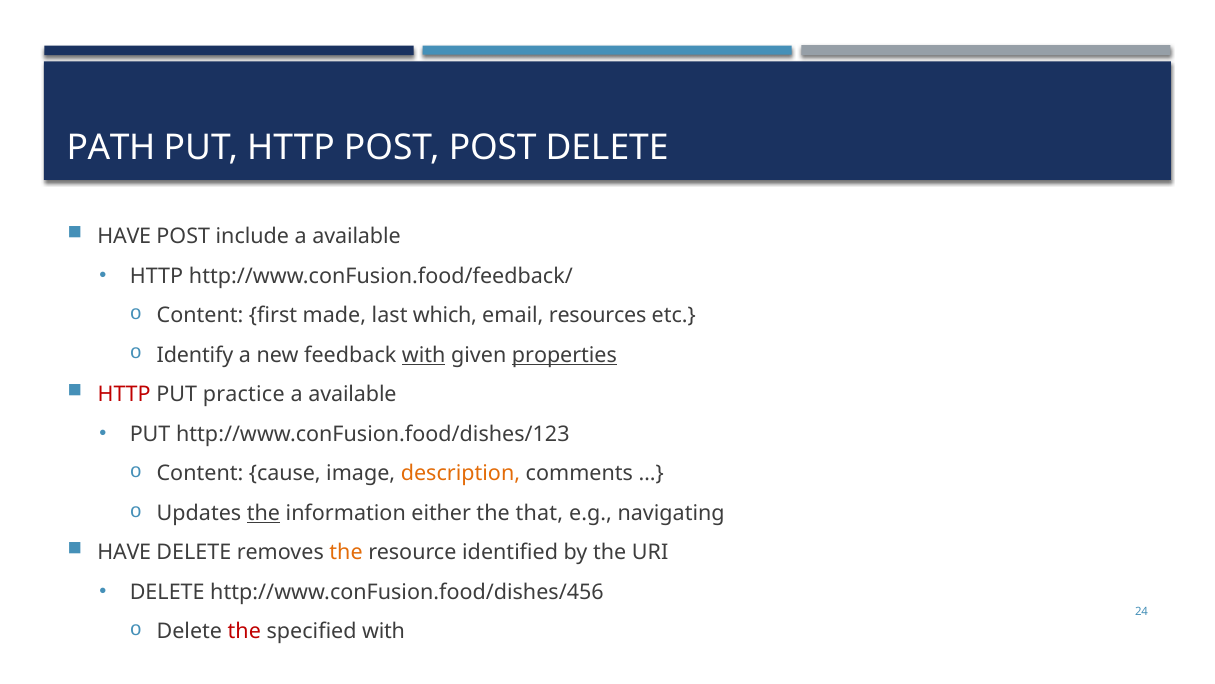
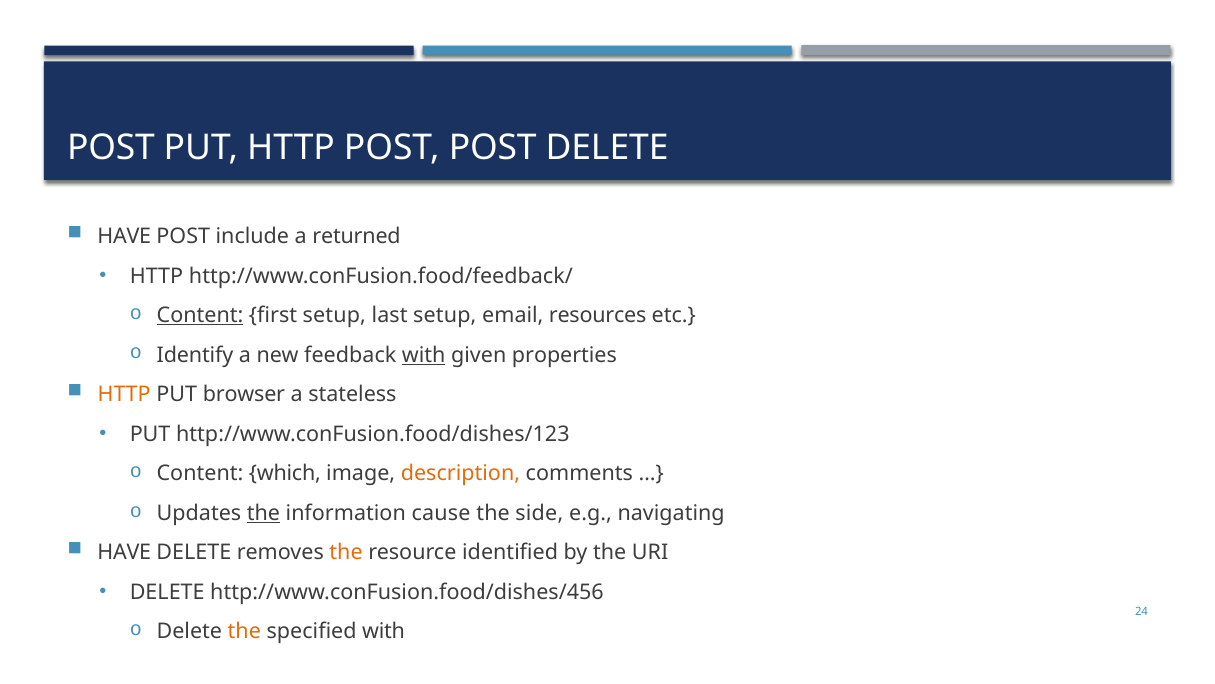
PATH: PATH -> POST (111, 148)
available: available -> returned (357, 236)
Content underline: none -> present (200, 315)
first made: made -> setup (334, 315)
last which: which -> setup (445, 315)
properties underline: present -> none (564, 355)
HTTP colour: red -> orange (124, 394)
practice: practice -> browser (244, 394)
available: available -> stateless (352, 394)
cause: cause -> which (285, 473)
either: either -> cause (441, 513)
that: that -> side (539, 513)
the colour: red -> orange (244, 631)
